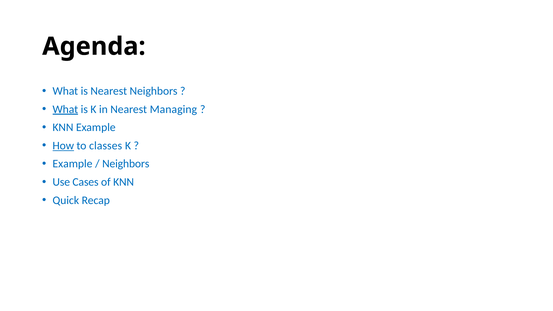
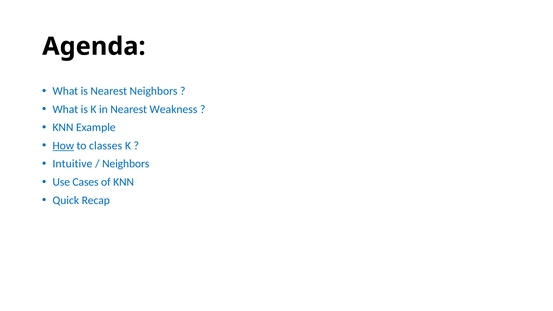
What underline: present -> none (65, 109)
Managing: Managing -> Weakness (173, 109)
Example: Example -> Intuitive (72, 164)
